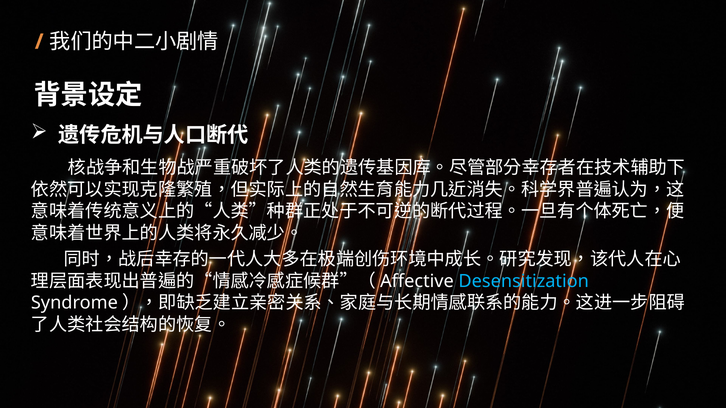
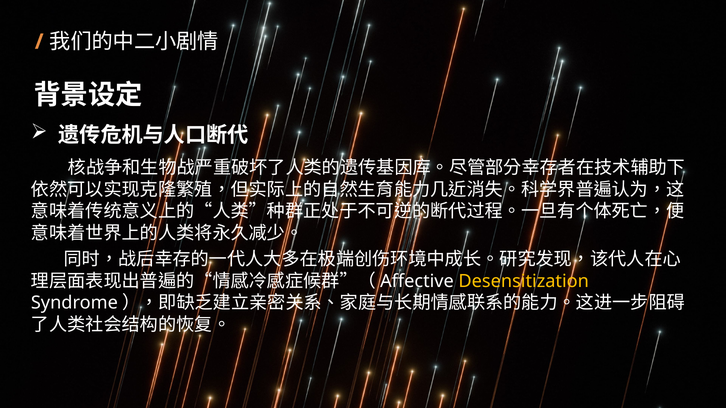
Desensitization colour: light blue -> yellow (524, 281)
